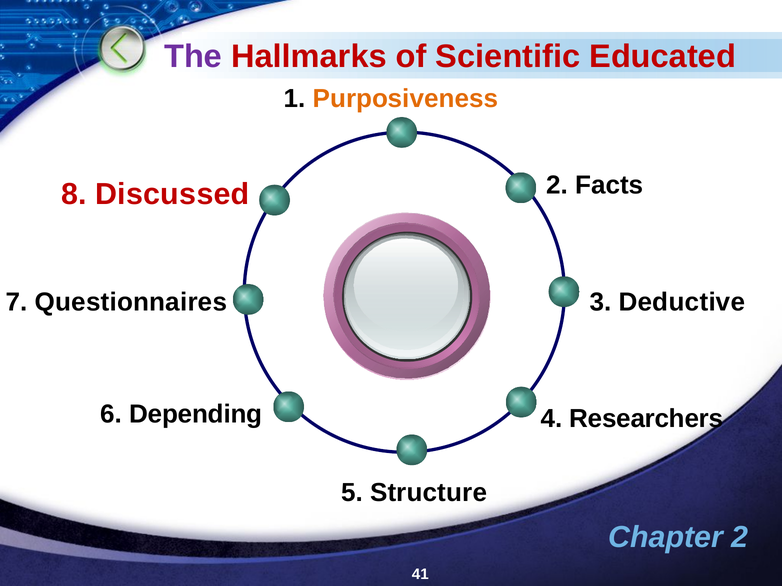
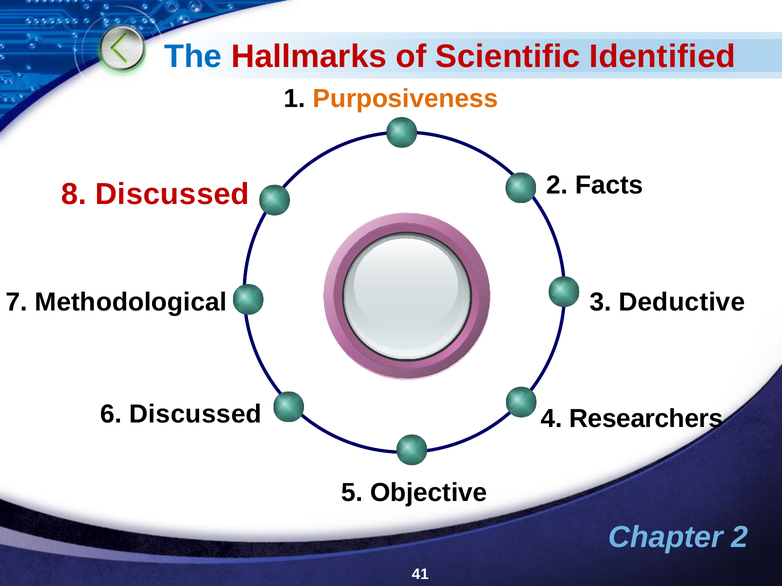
The colour: purple -> blue (193, 56)
Educated: Educated -> Identified (662, 56)
Questionnaires: Questionnaires -> Methodological (131, 302)
6 Depending: Depending -> Discussed (196, 415)
Structure: Structure -> Objective (429, 493)
